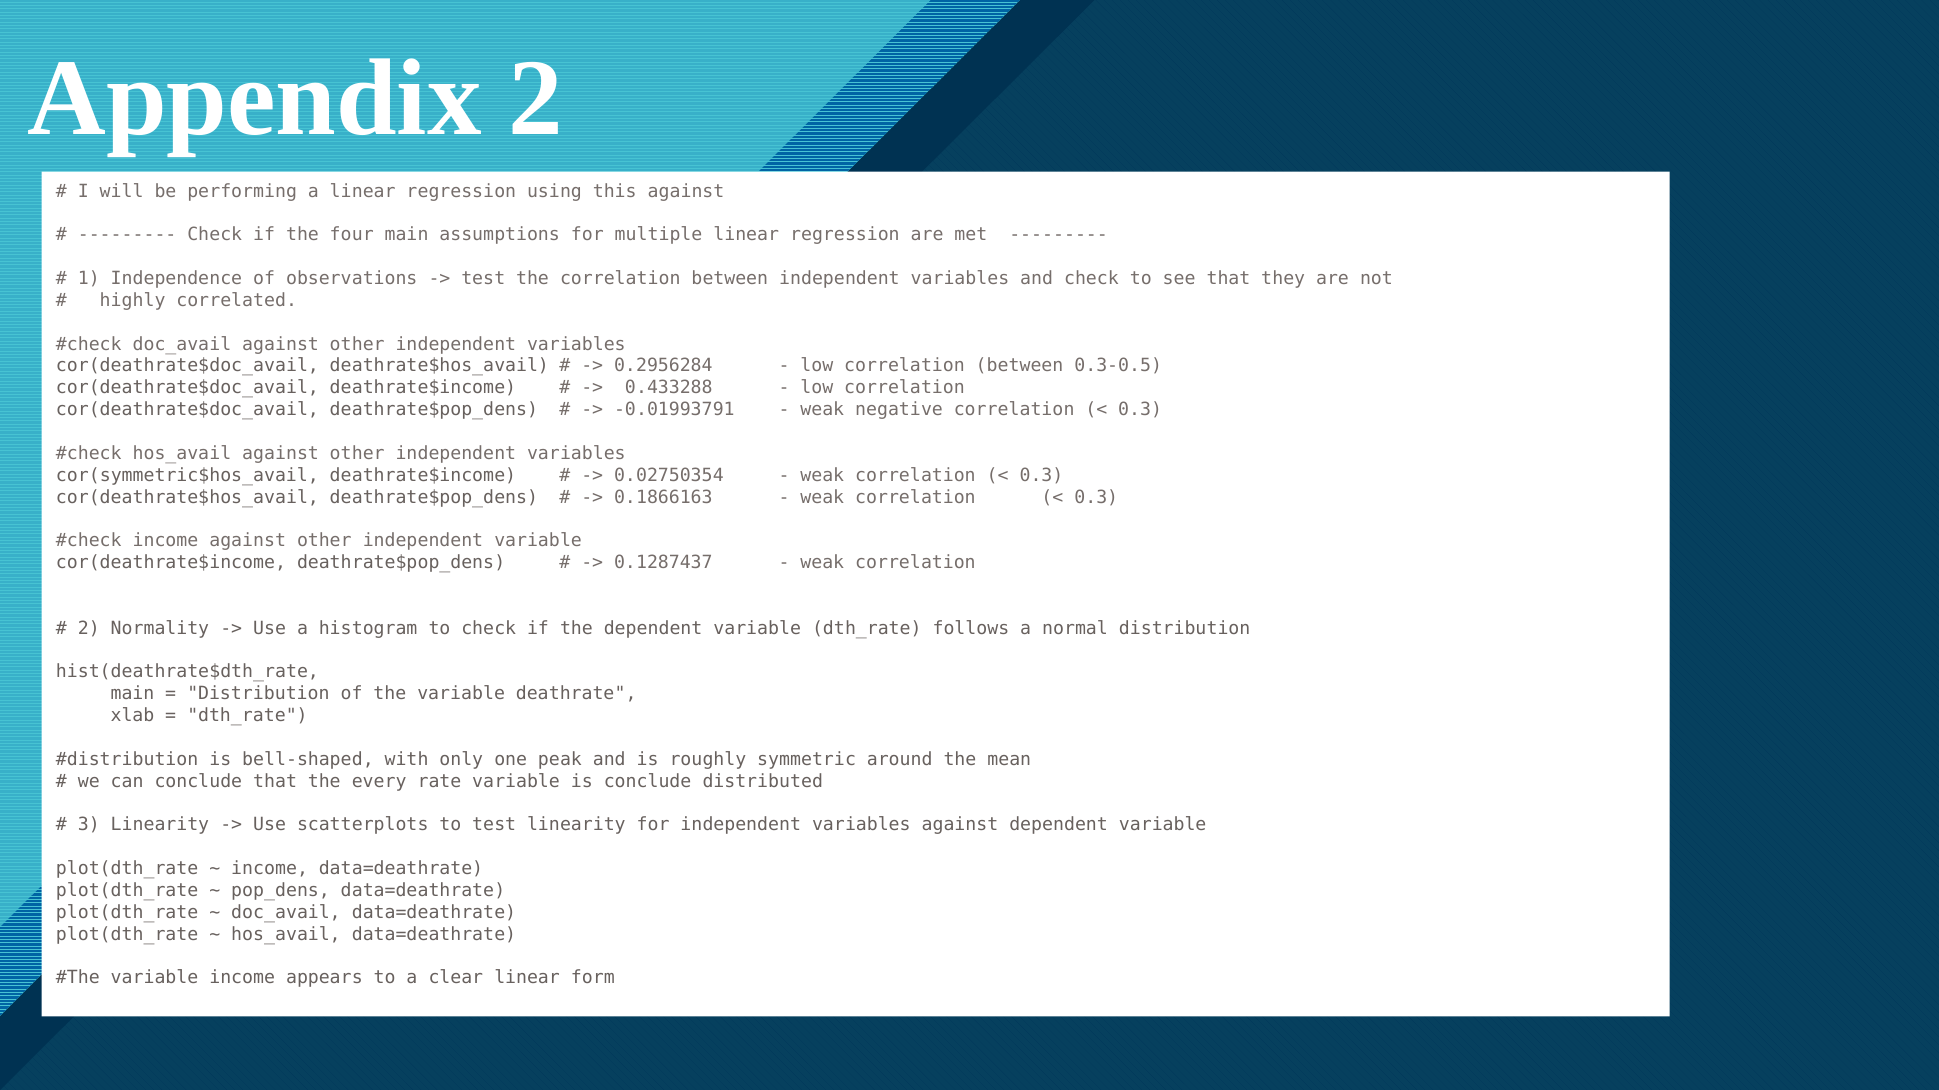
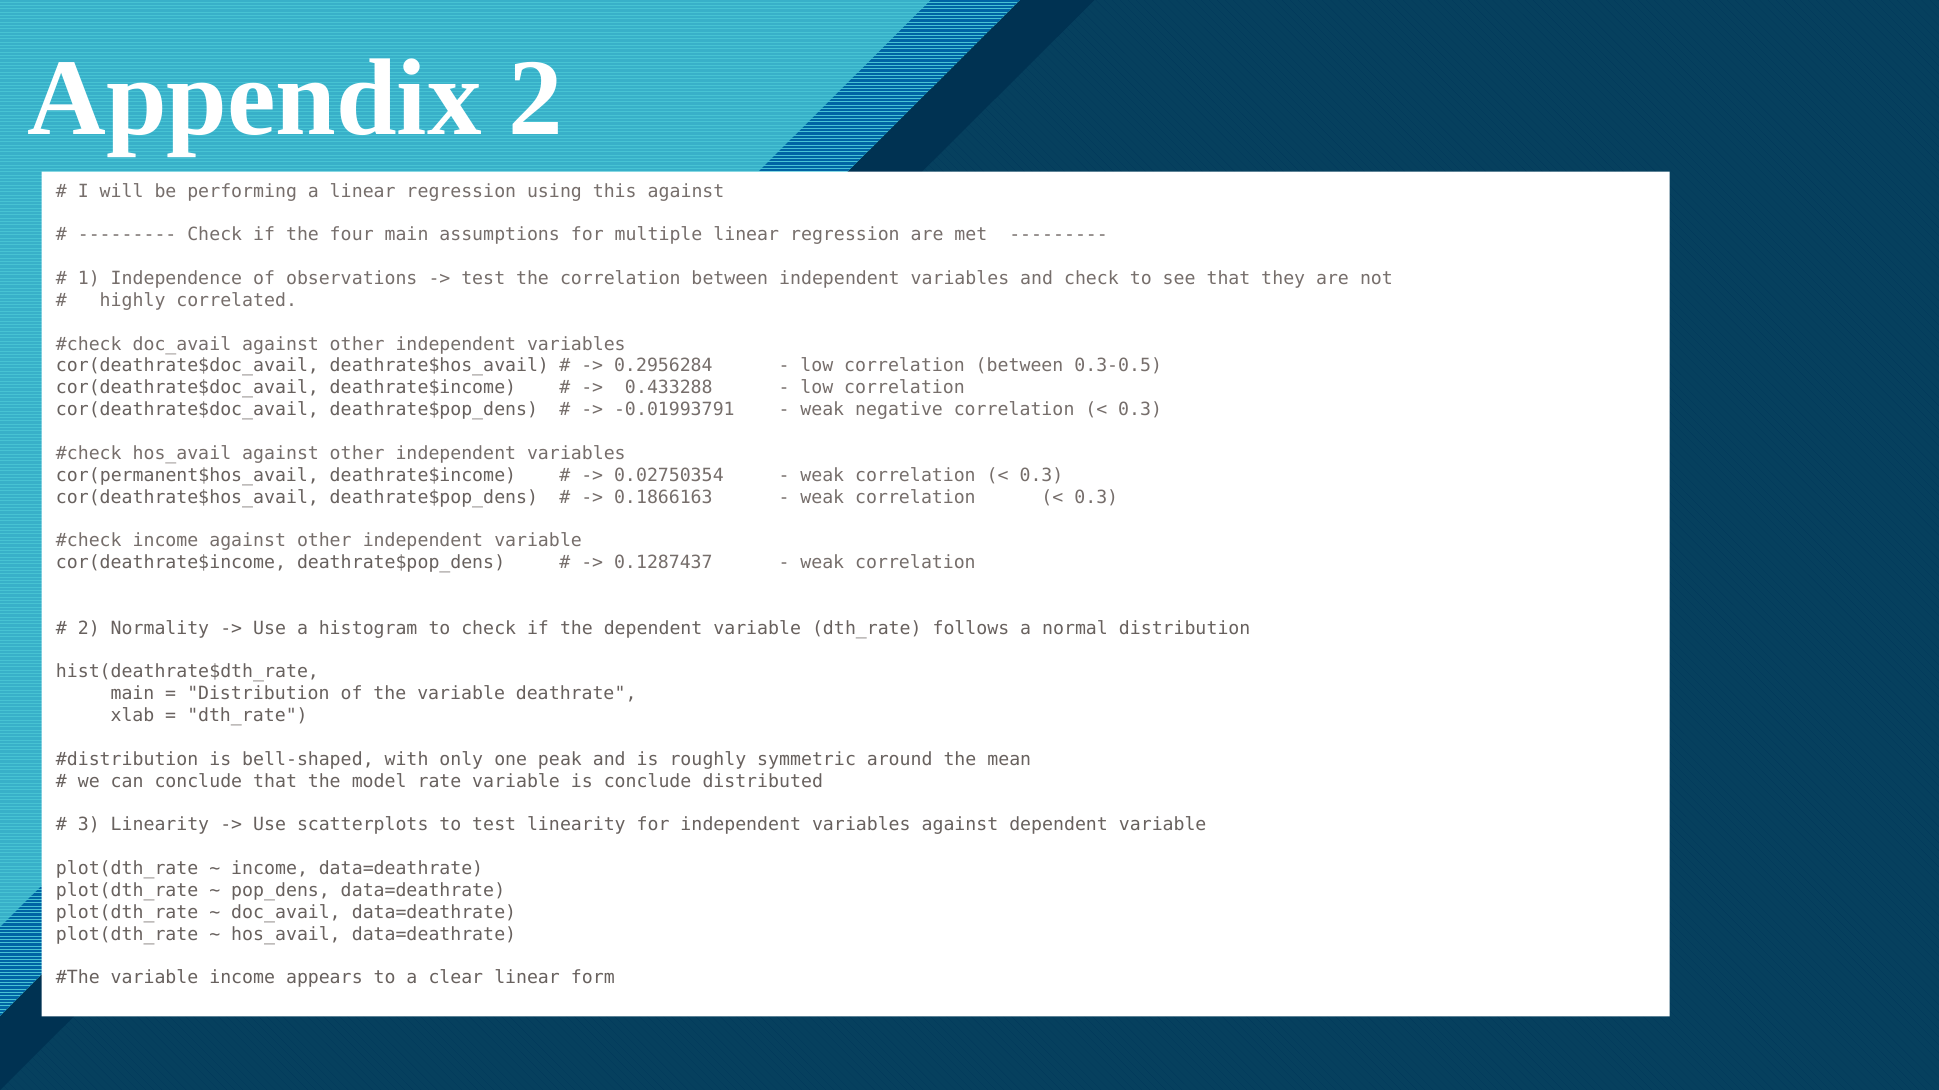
cor(symmetric$hos_avail: cor(symmetric$hos_avail -> cor(permanent$hos_avail (187, 475)
every: every -> model (379, 782)
